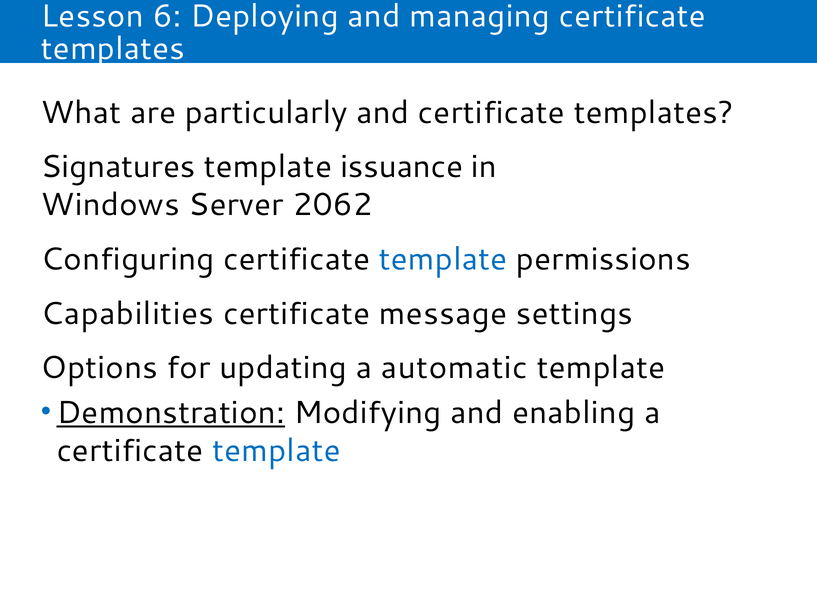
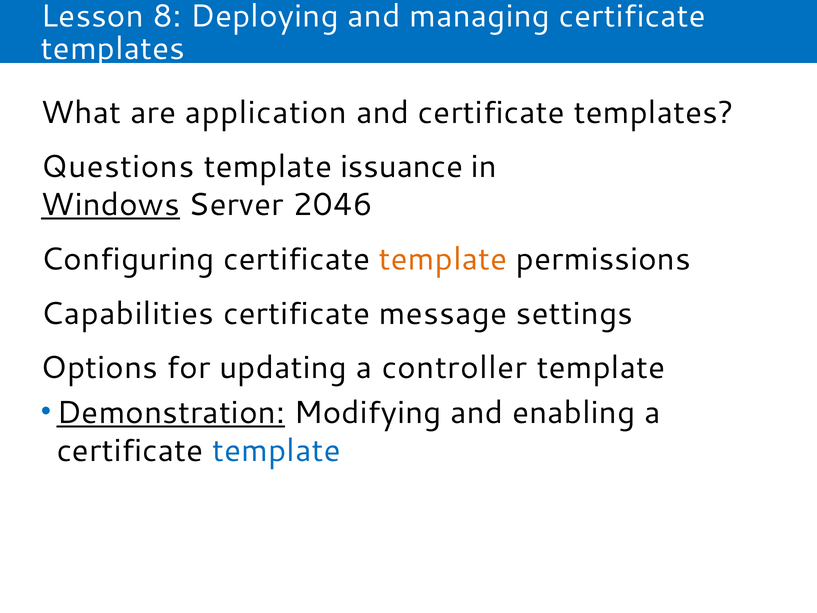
6: 6 -> 8 (167, 16)
particularly: particularly -> application (266, 113)
Signatures: Signatures -> Questions (118, 167)
Windows underline: none -> present (110, 205)
2062: 2062 -> 2046 (333, 205)
template colour: blue -> orange (443, 259)
automatic: automatic -> controller (454, 368)
